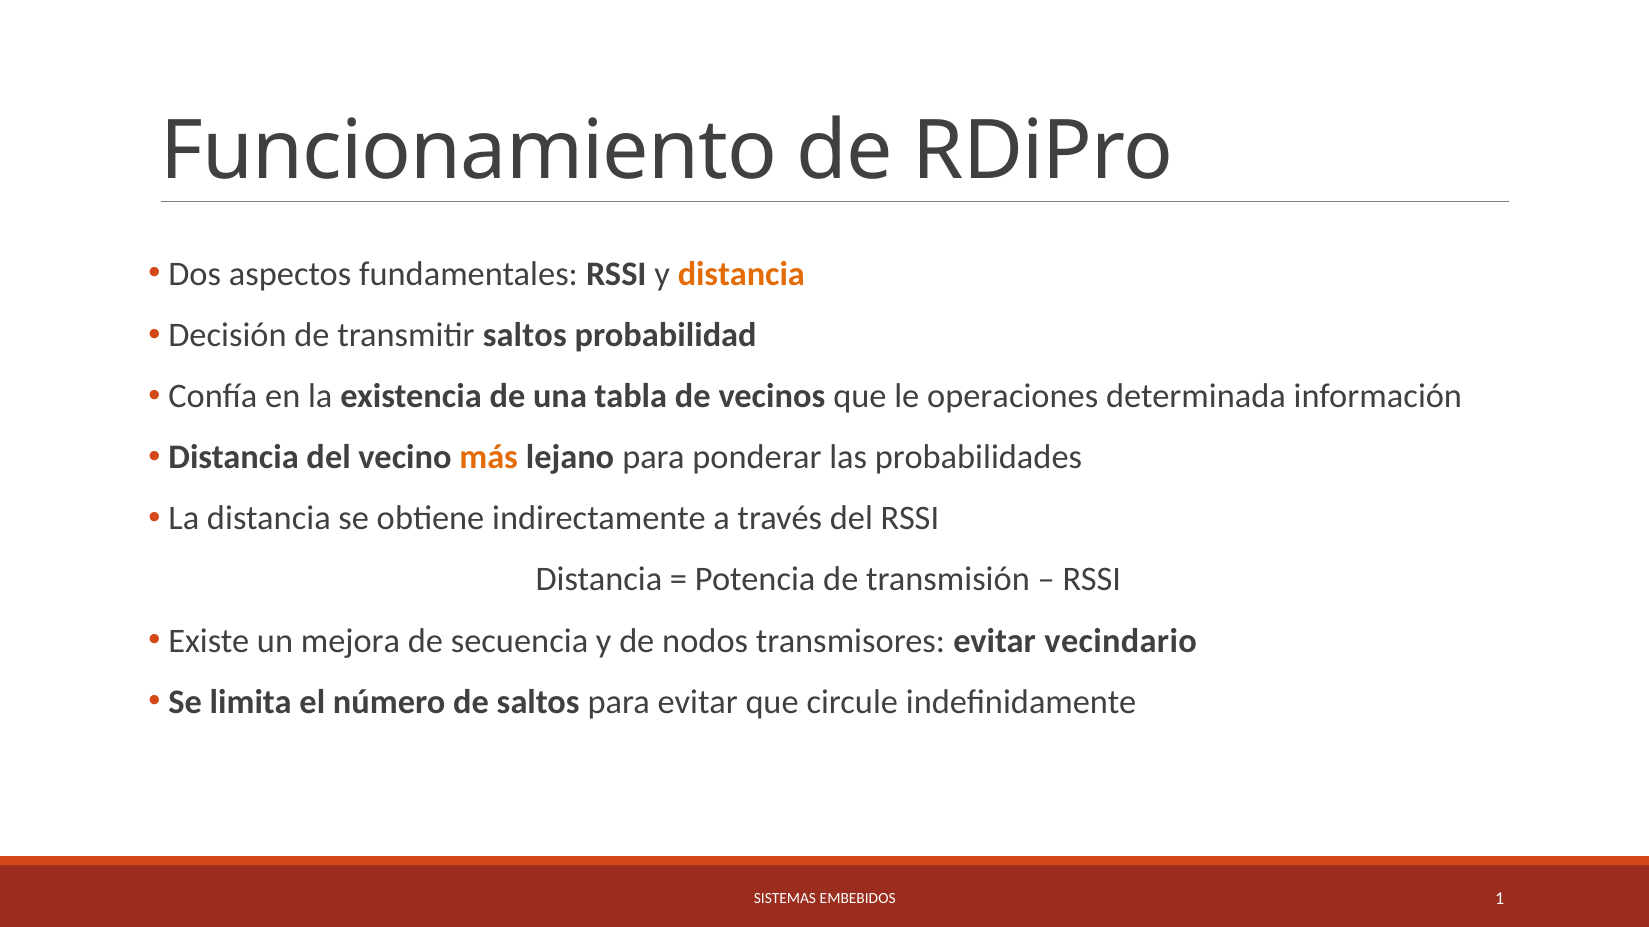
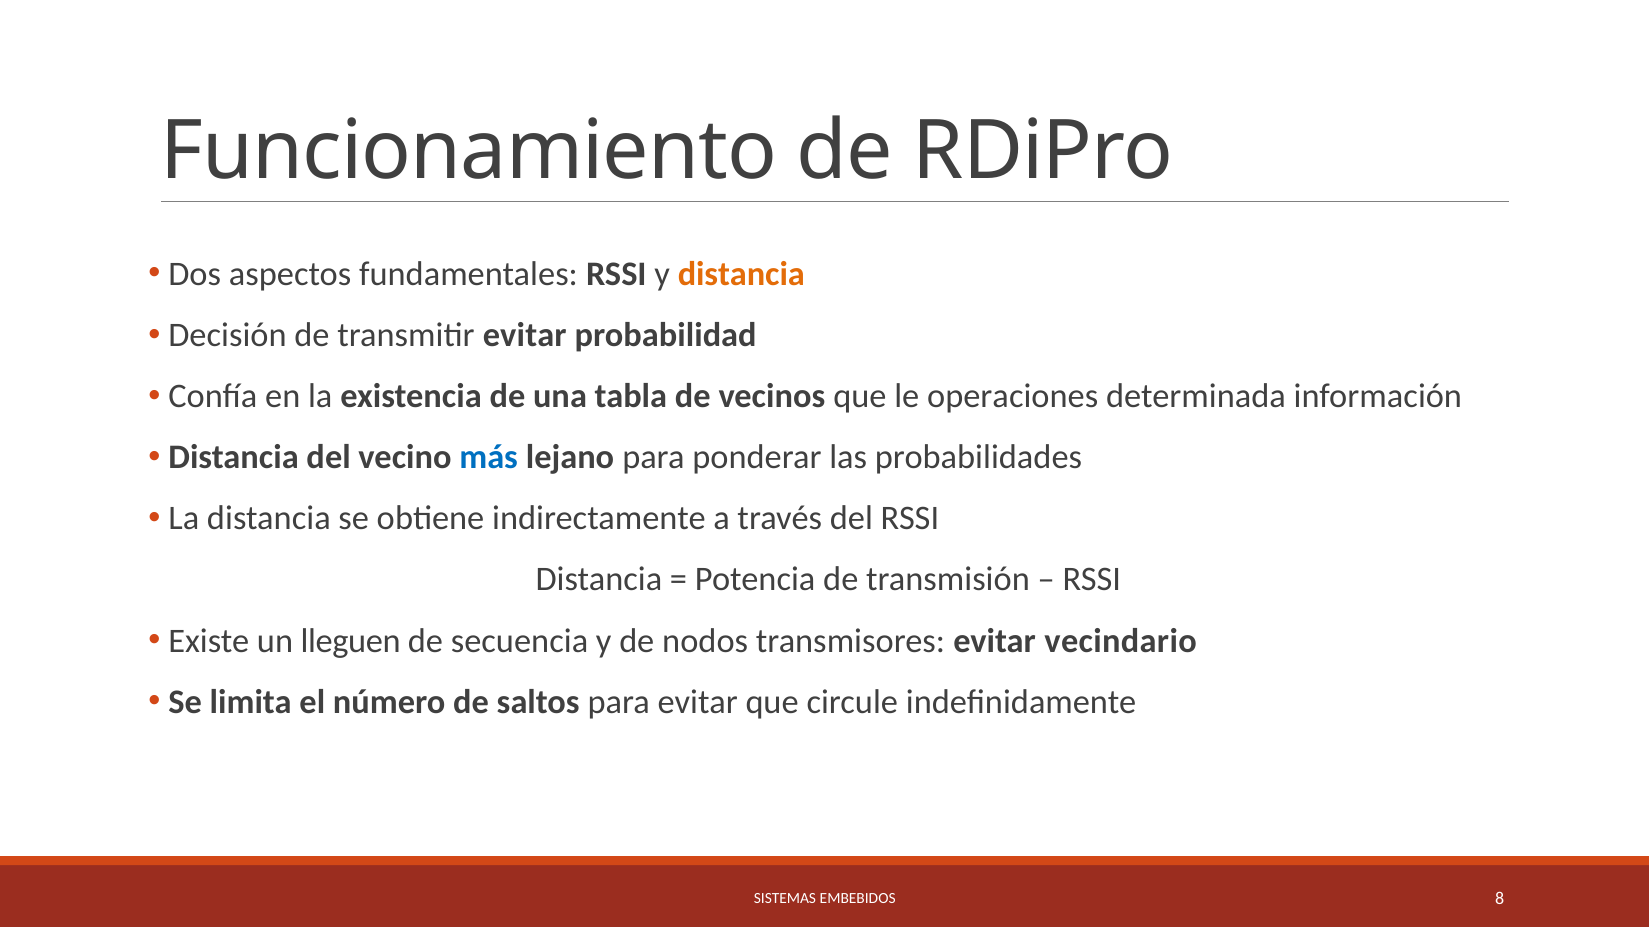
transmitir saltos: saltos -> evitar (525, 335)
más colour: orange -> blue (489, 458)
mejora: mejora -> lleguen (351, 641)
1: 1 -> 8 (1500, 900)
